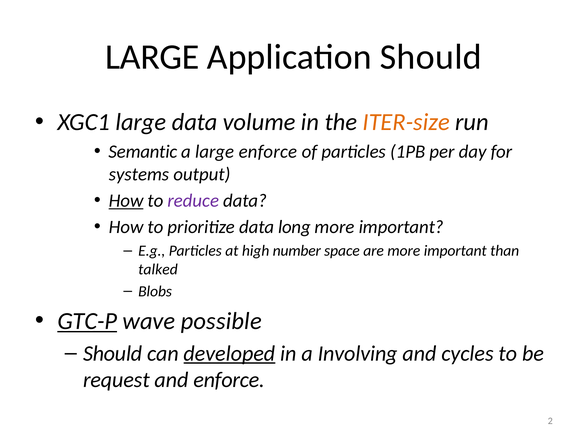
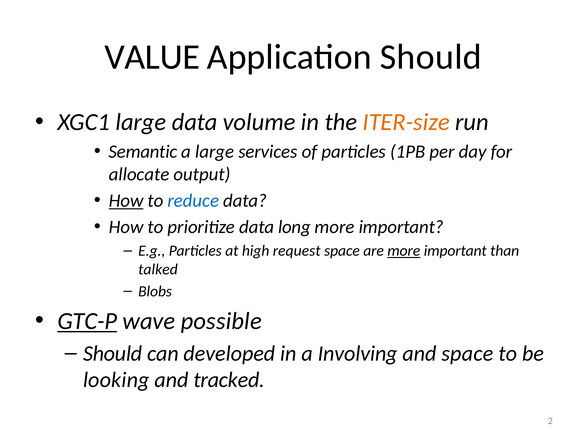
LARGE: LARGE -> VALUE (152, 57)
large enforce: enforce -> services (268, 152)
systems: systems -> allocate (139, 174)
reduce colour: purple -> blue (193, 201)
number: number -> request (297, 251)
more underline: none -> present (404, 251)
developed underline: present -> none (229, 353)
and cycles: cycles -> space (467, 353)
request: request -> looking (116, 380)
and enforce: enforce -> tracked (229, 380)
